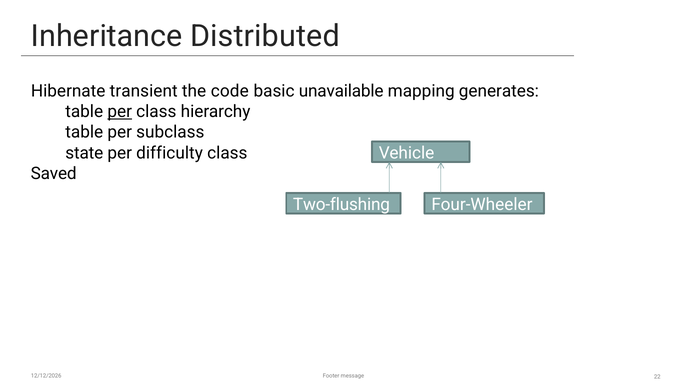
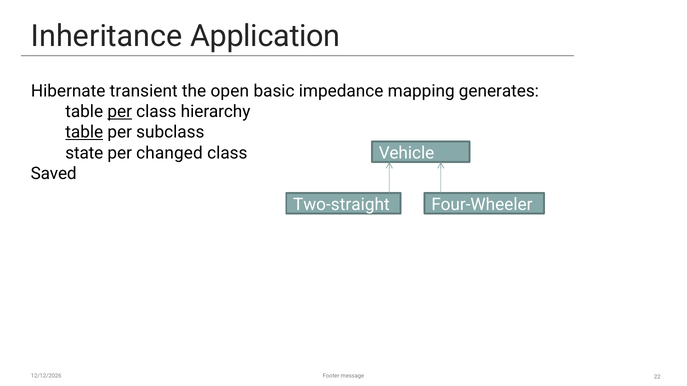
Distributed: Distributed -> Application (265, 36)
code: code -> open (230, 91)
unavailable: unavailable -> impedance (341, 91)
table underline: none -> present (84, 132)
difficulty: difficulty -> changed (169, 153)
Two-flushing: Two-flushing -> Two-straight (341, 205)
